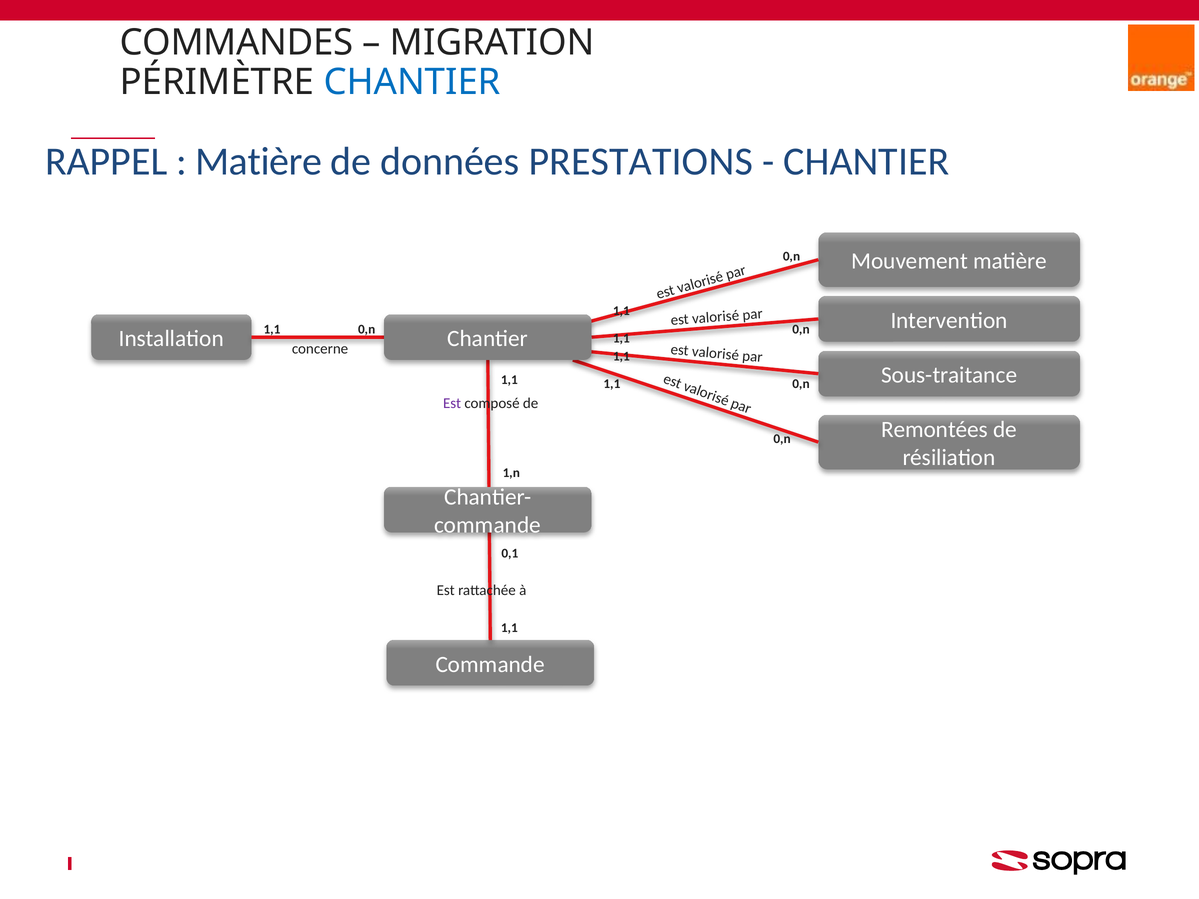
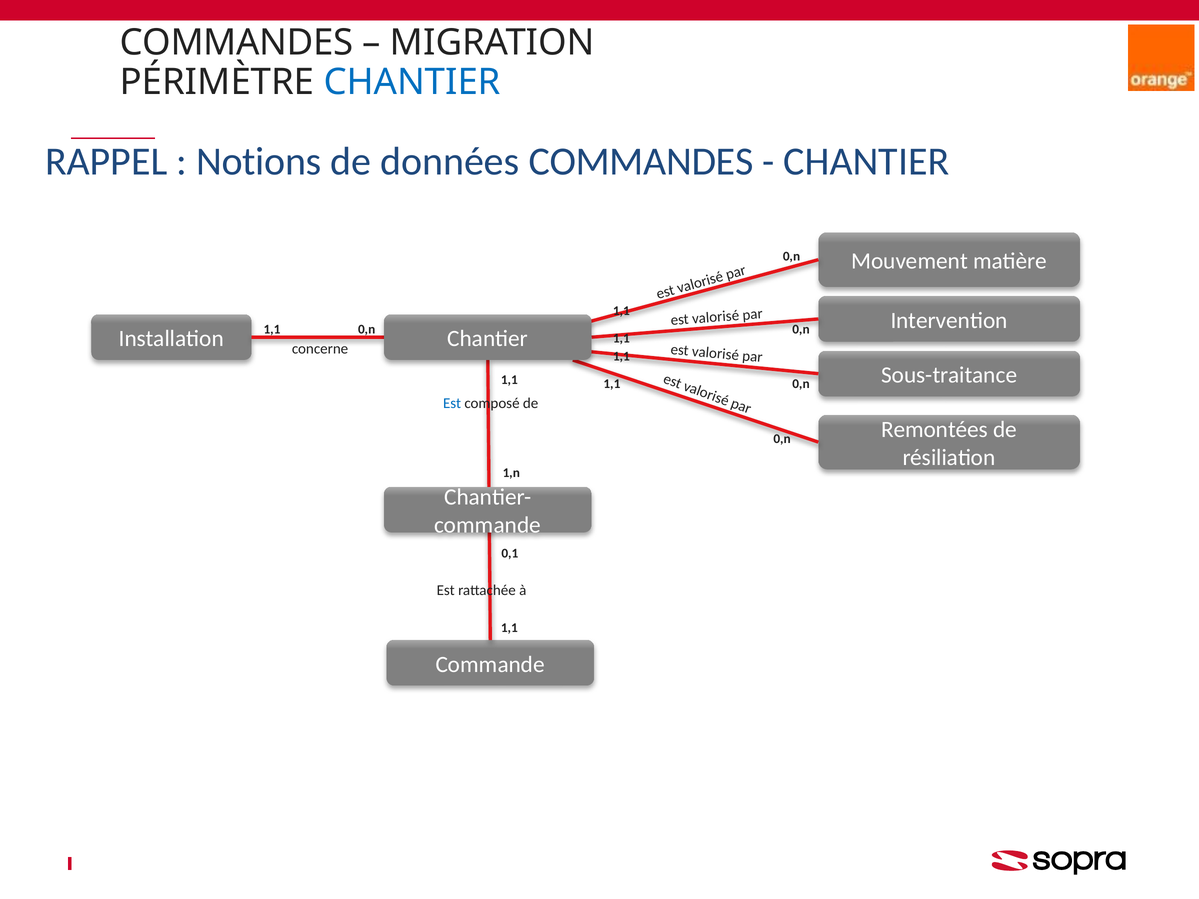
Matière: Matière -> Notions (259, 161)
données PRESTATIONS: PRESTATIONS -> COMMANDES (641, 161)
Est colour: purple -> blue (452, 403)
